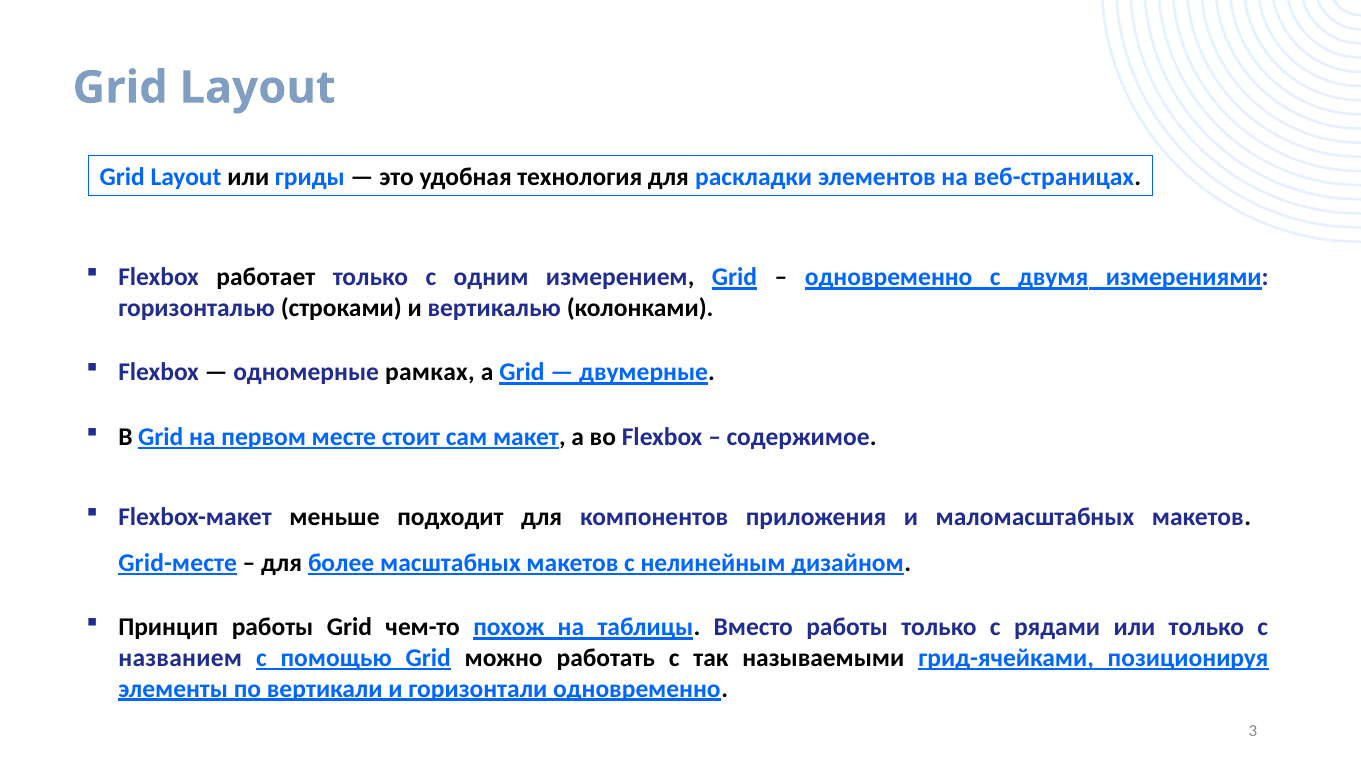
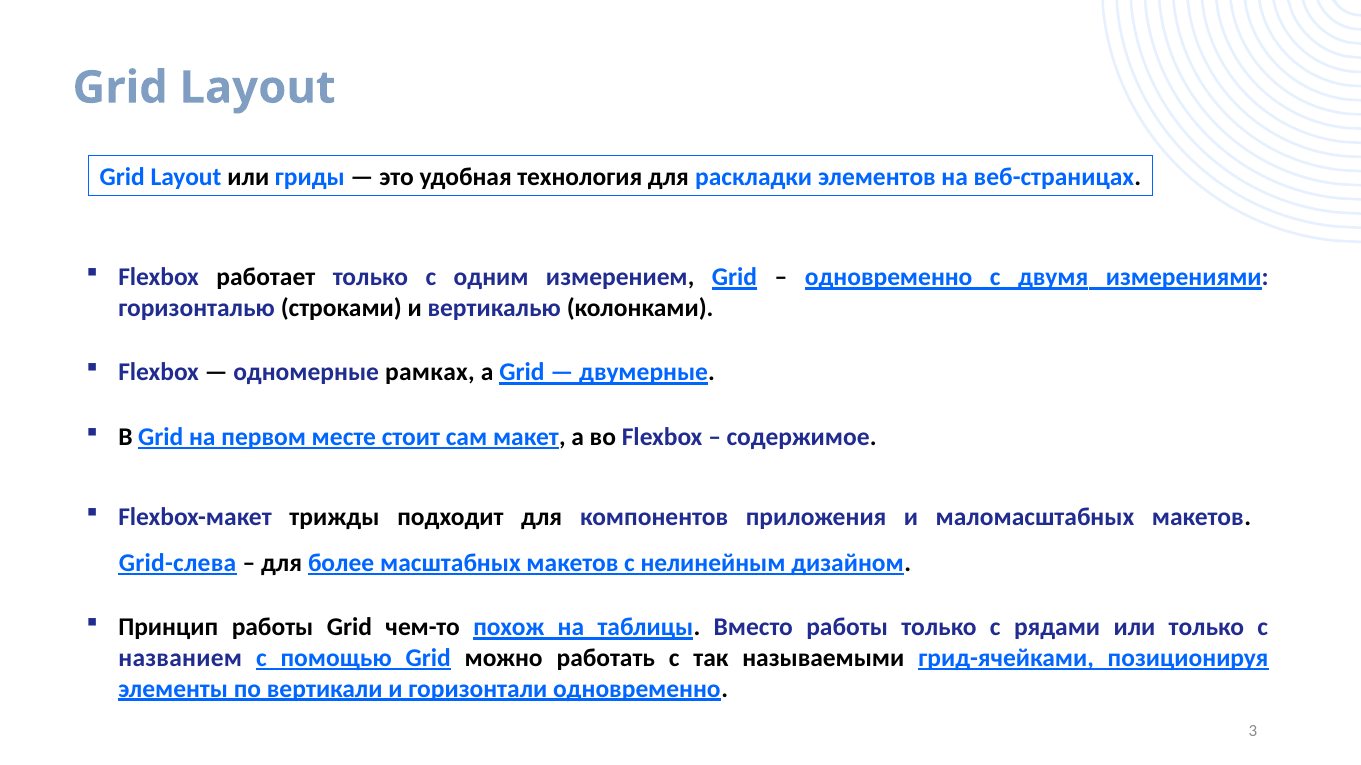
меньше: меньше -> трижды (334, 517)
Grid-месте: Grid-месте -> Grid-слева (178, 563)
